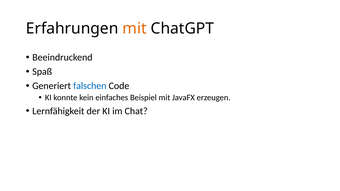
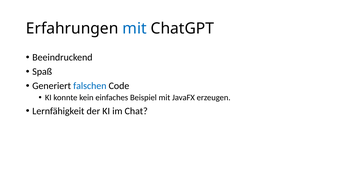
mit colour: orange -> blue (135, 29)
